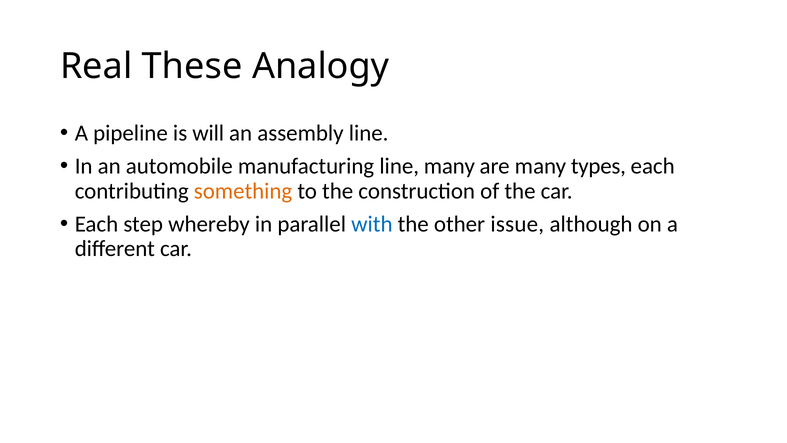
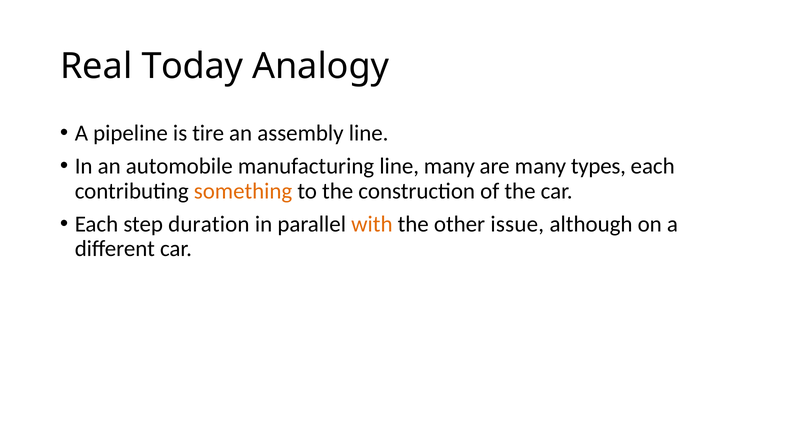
These: These -> Today (192, 66)
will: will -> tire (208, 133)
whereby: whereby -> duration (209, 224)
with colour: blue -> orange (372, 224)
